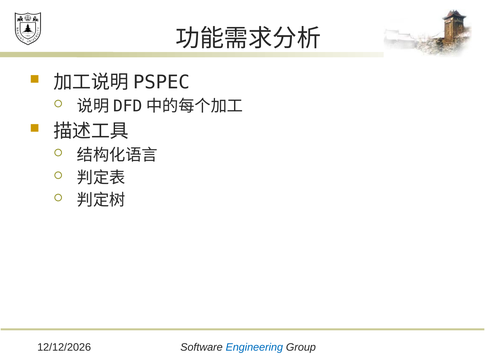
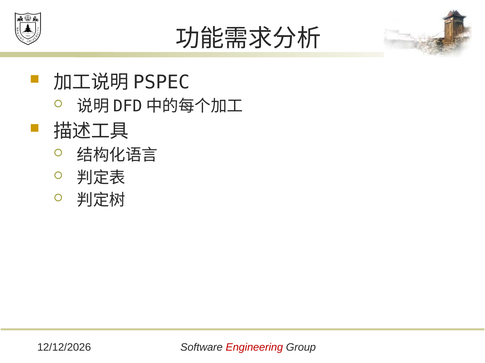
Engineering colour: blue -> red (254, 348)
